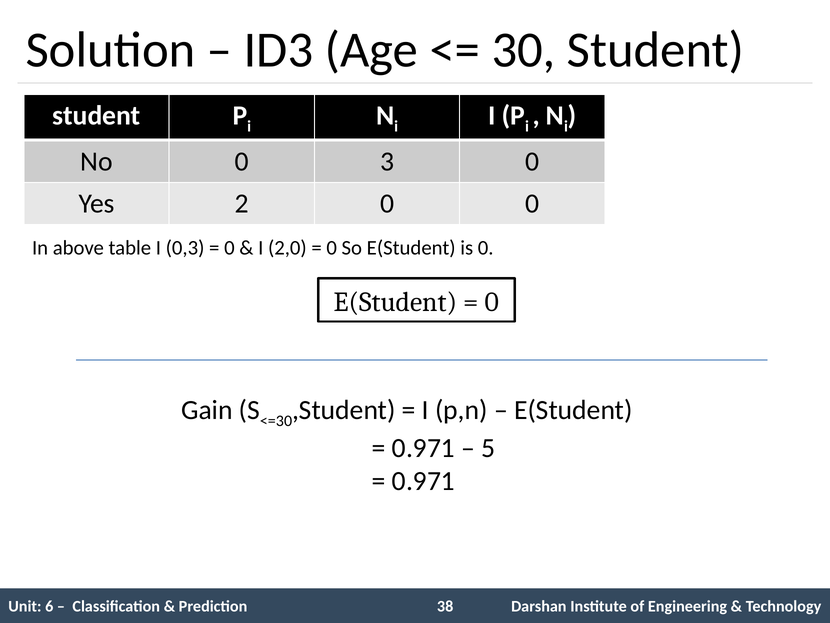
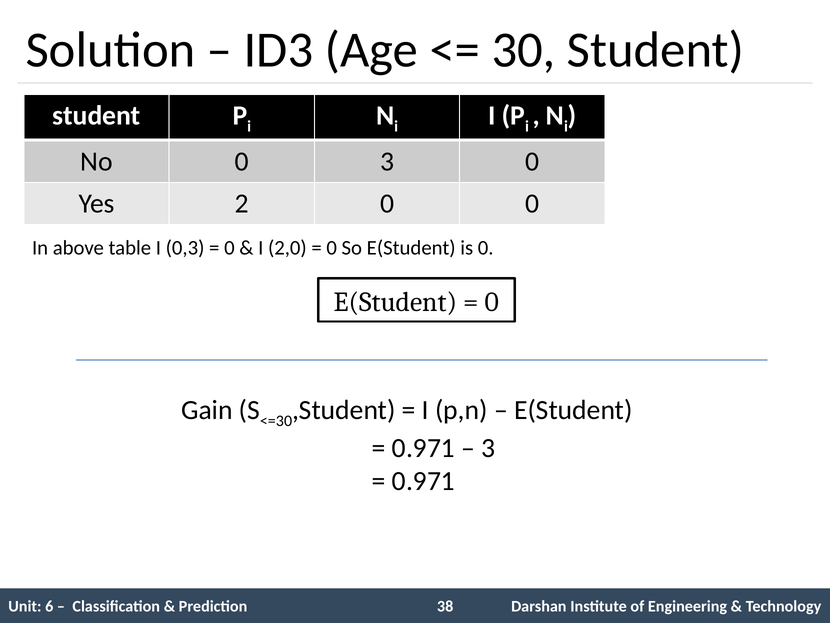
5: 5 -> 3 (488, 448)
